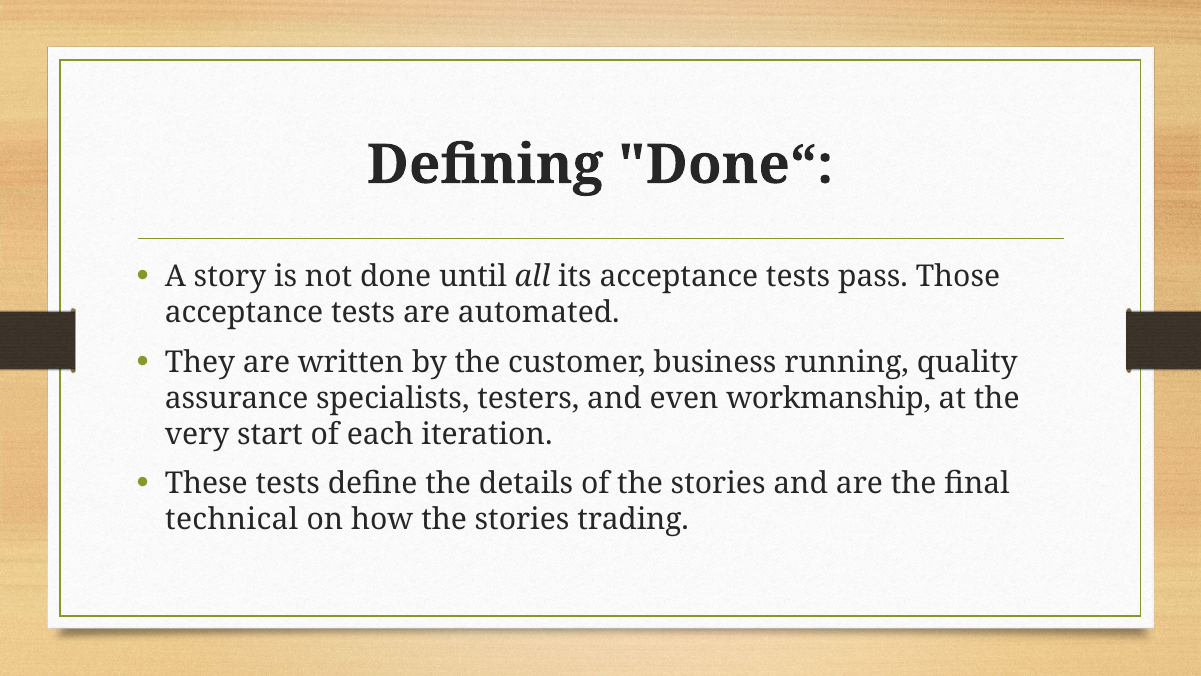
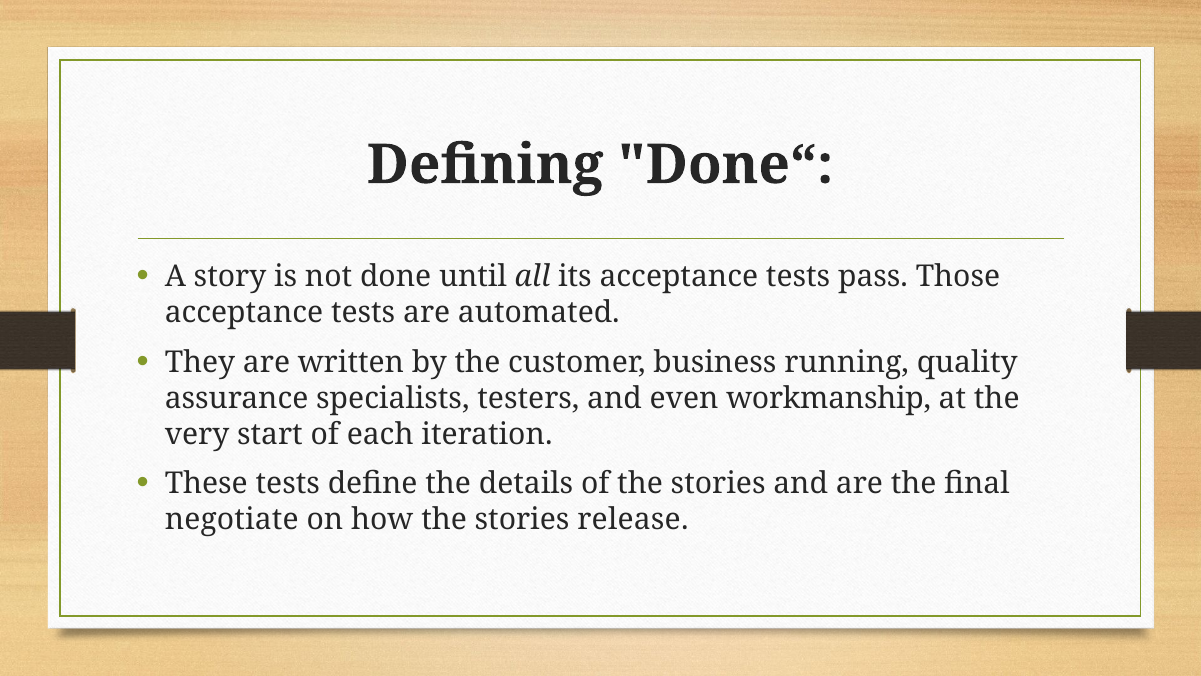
technical: technical -> negotiate (232, 520)
trading: trading -> release (633, 520)
